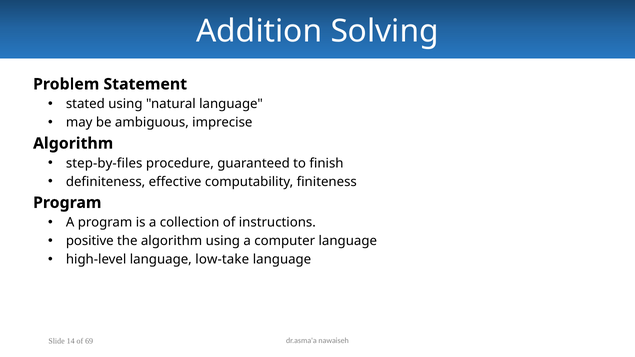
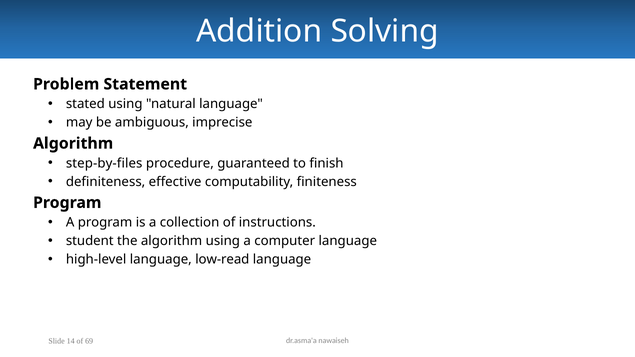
positive: positive -> student (90, 241)
low-take: low-take -> low-read (222, 260)
